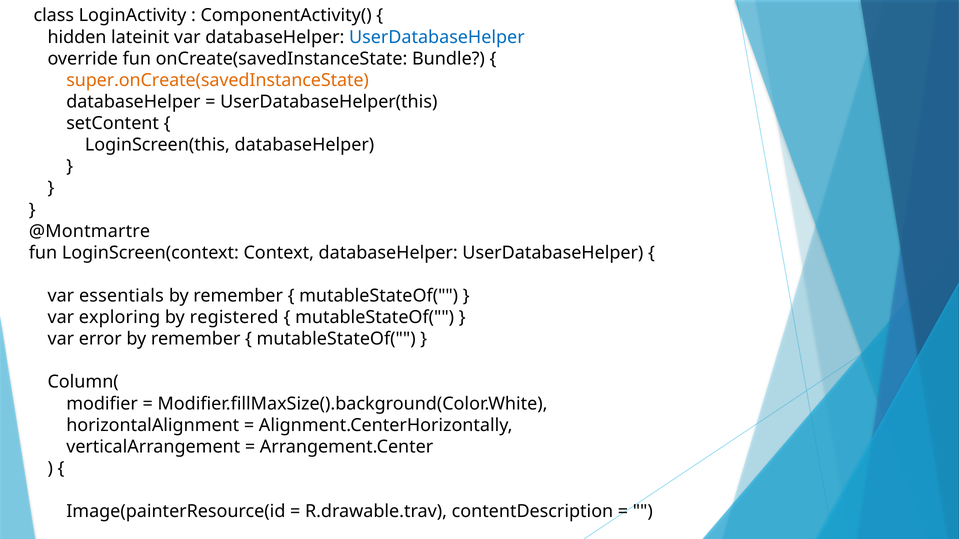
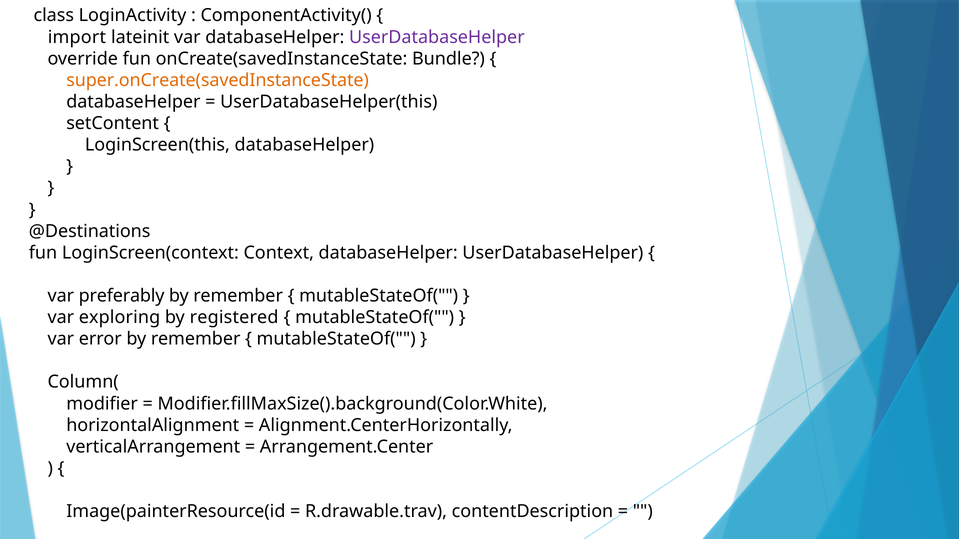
hidden: hidden -> import (77, 37)
UserDatabaseHelper colour: blue -> purple (437, 37)
@Montmartre: @Montmartre -> @Destinations (90, 231)
essentials: essentials -> preferably (122, 296)
